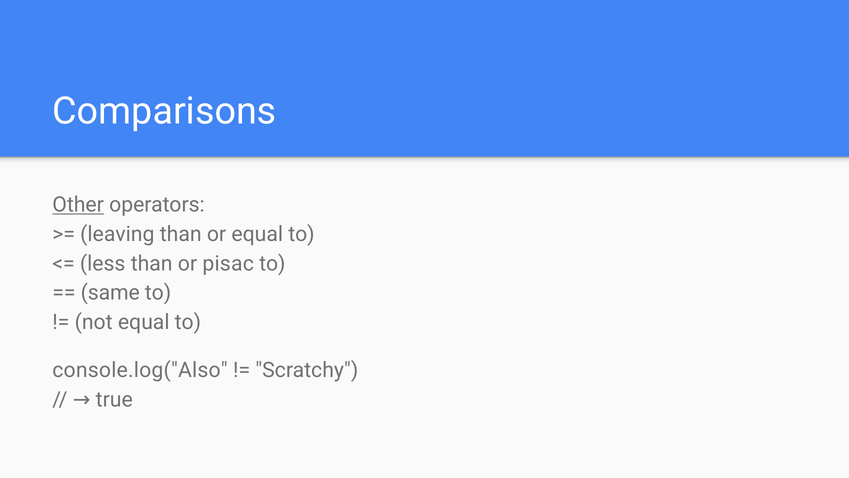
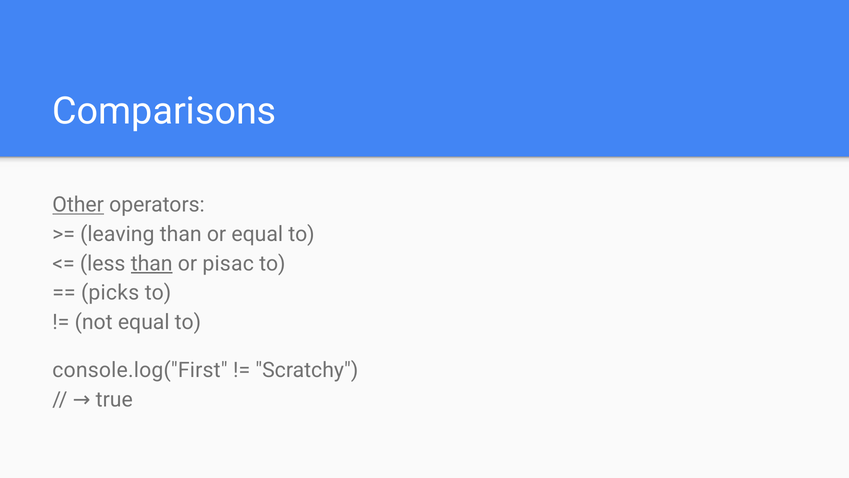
than underline: none -> present (152, 263)
same: same -> picks (110, 293)
console.log("Also: console.log("Also -> console.log("First (140, 370)
